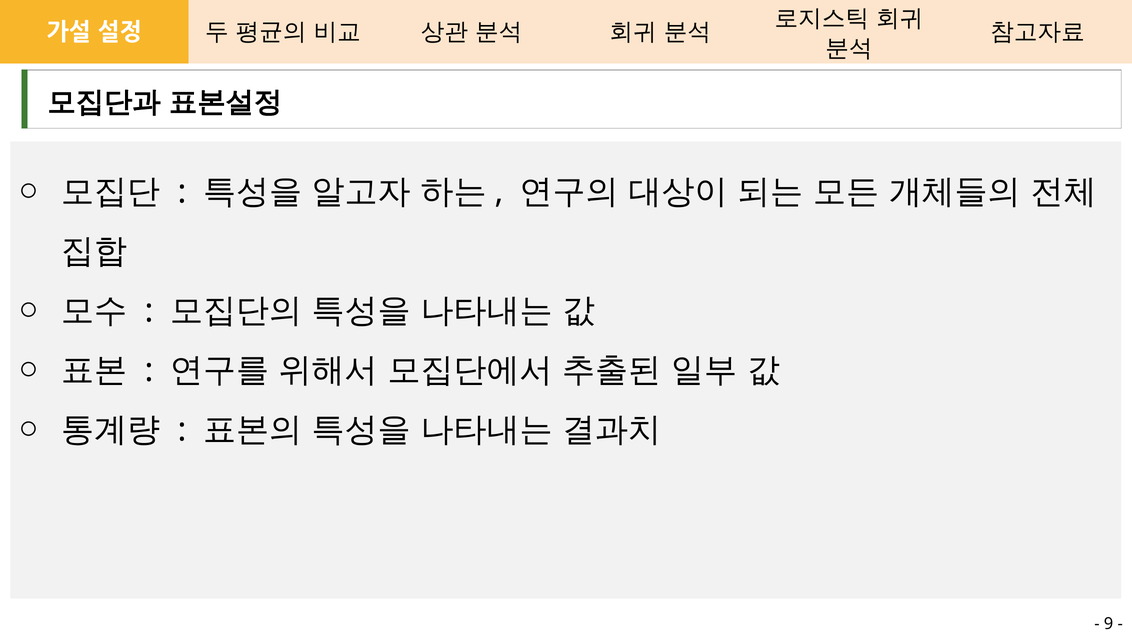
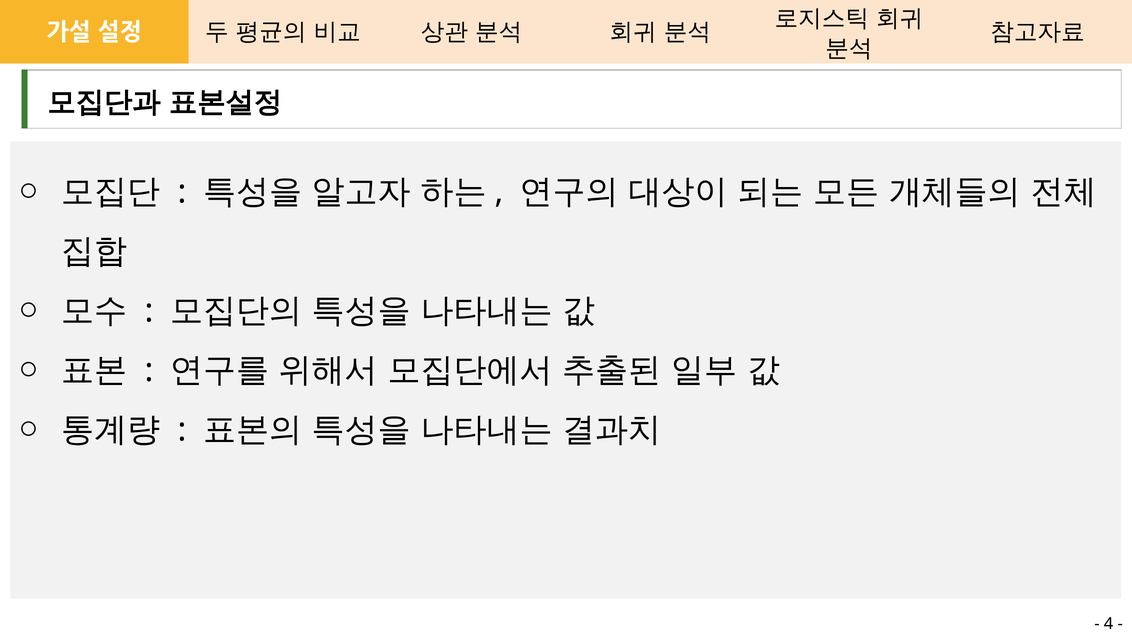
9: 9 -> 4 (1109, 623)
